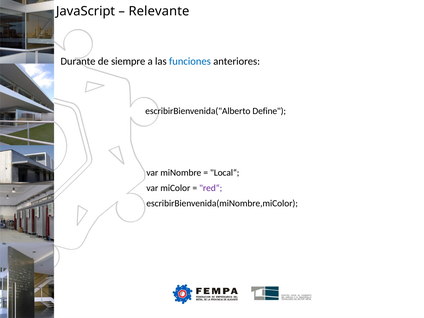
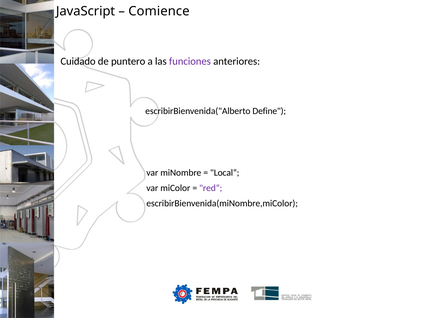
Relevante: Relevante -> Comience (159, 11)
Durante: Durante -> Cuidado (78, 61)
siempre: siempre -> puntero (128, 61)
funciones colour: blue -> purple (190, 61)
